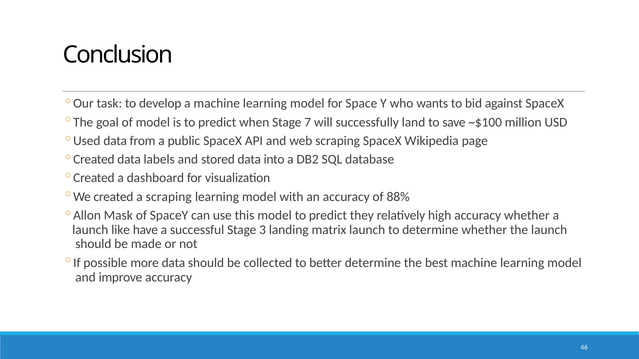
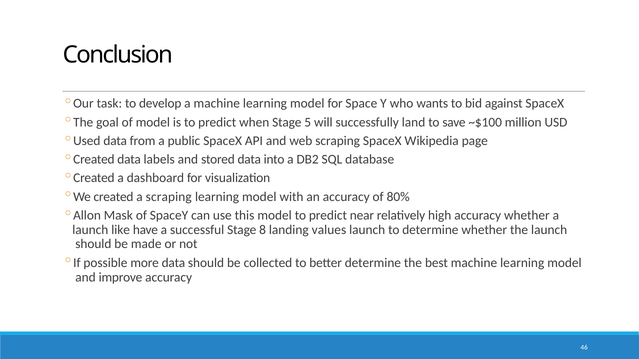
7: 7 -> 5 (308, 122)
88%: 88% -> 80% (398, 197)
they: they -> near (362, 216)
3: 3 -> 8 (263, 230)
matrix: matrix -> values (329, 230)
